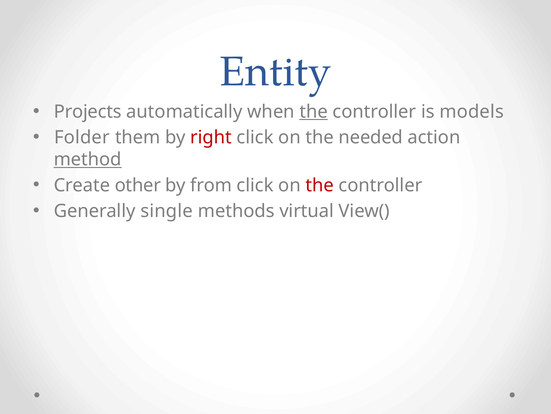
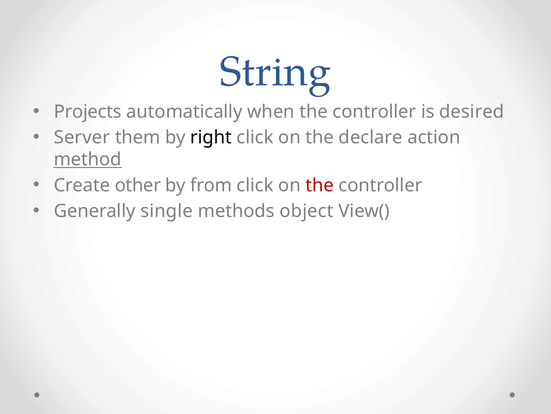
Entity: Entity -> String (275, 72)
the underline: present -> none (314, 111)
models: models -> desired (472, 111)
Folder: Folder -> Server (82, 137)
right colour: red -> black (211, 137)
needed: needed -> declare (371, 137)
virtual: virtual -> object (307, 211)
